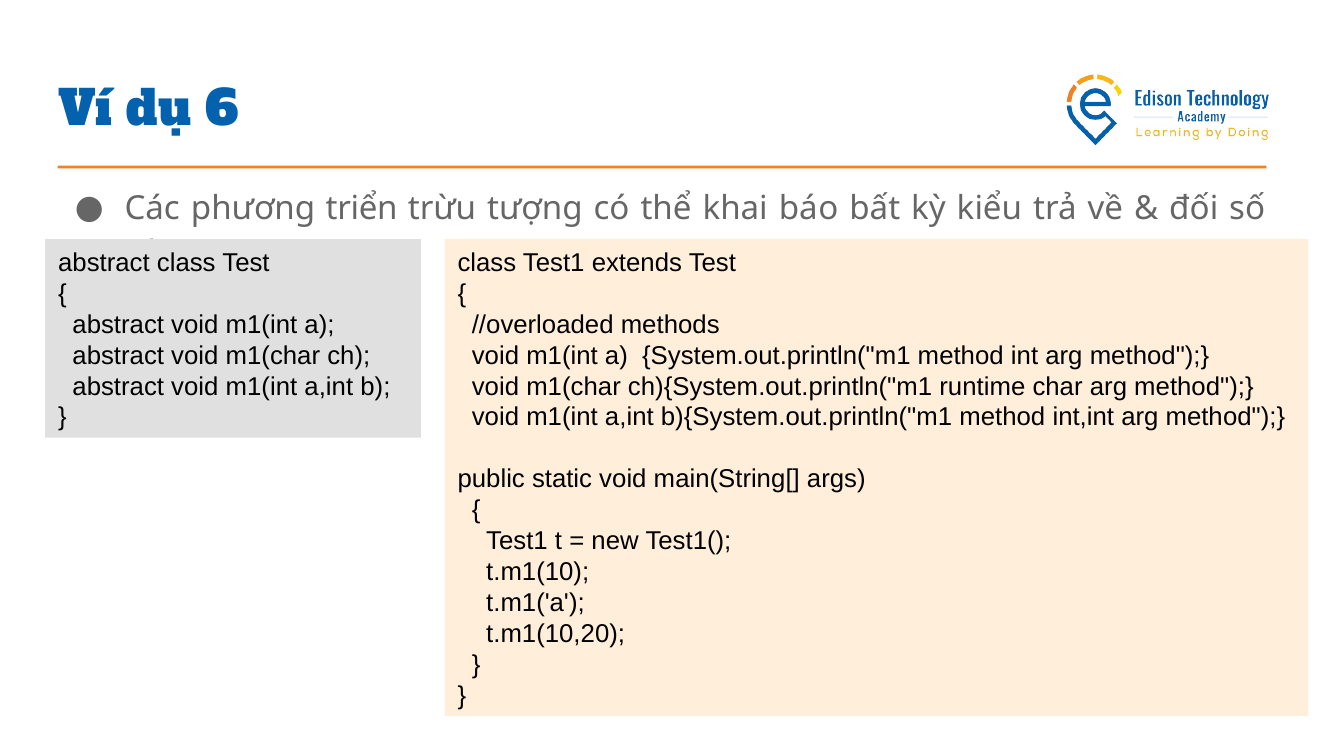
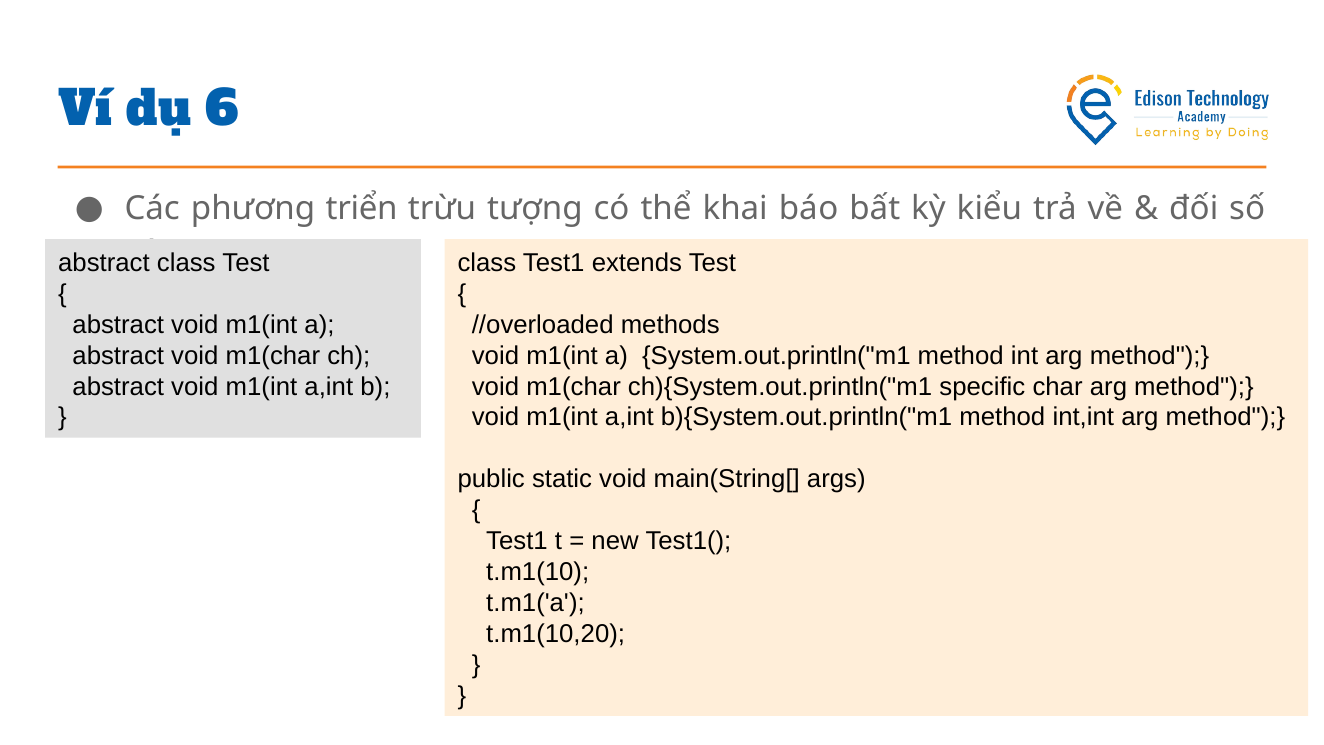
runtime: runtime -> specific (982, 386)
